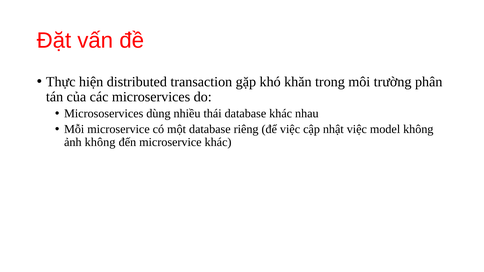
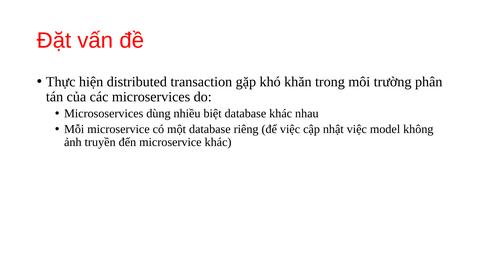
thái: thái -> biệt (213, 114)
ảnh không: không -> truyền (100, 142)
